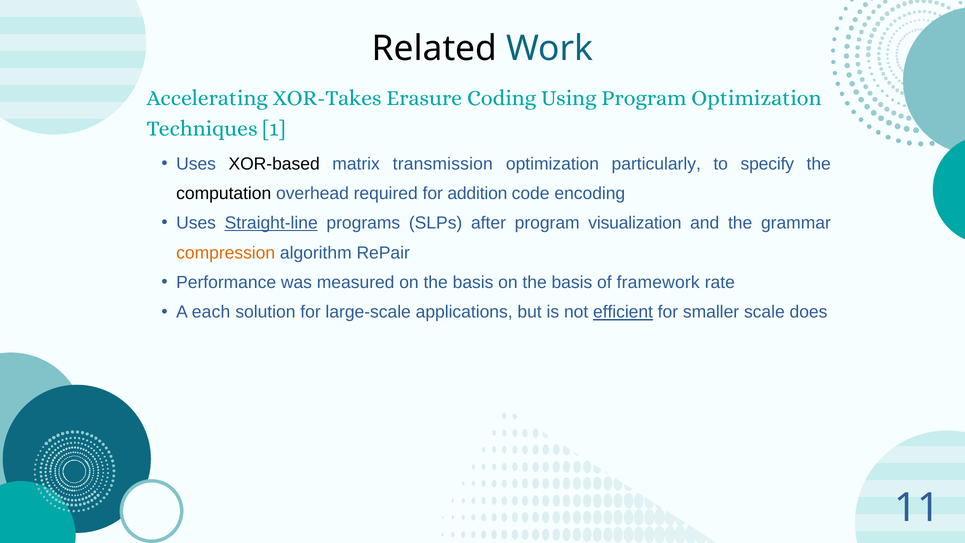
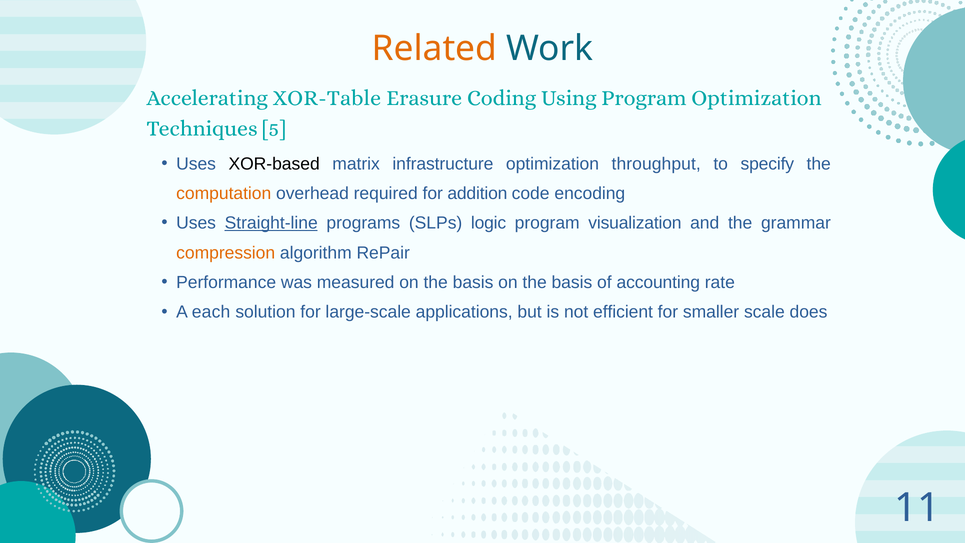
Related colour: black -> orange (434, 49)
XOR-Takes: XOR-Takes -> XOR-Table (327, 98)
1: 1 -> 5 (274, 129)
transmission: transmission -> infrastructure (443, 164)
particularly: particularly -> throughput (656, 164)
computation colour: black -> orange (224, 193)
after: after -> logic (489, 223)
framework: framework -> accounting (658, 282)
efficient underline: present -> none (623, 312)
